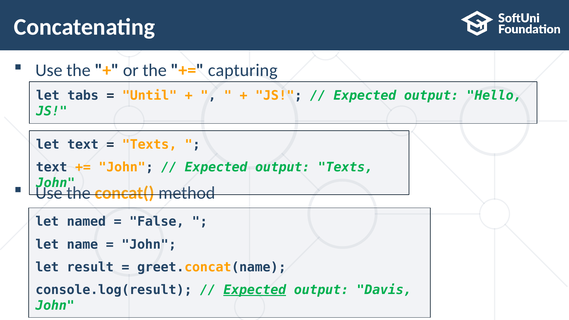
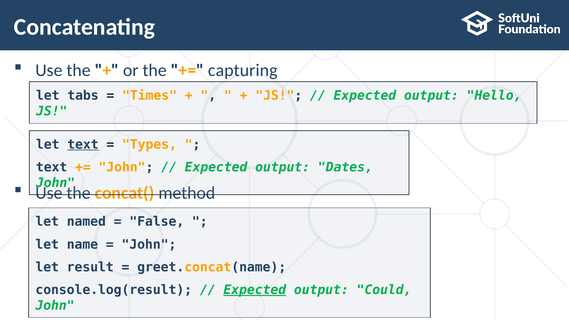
Until: Until -> Times (150, 96)
text underline: none -> present (83, 145)
Texts: Texts -> Types (149, 145)
output Texts: Texts -> Dates (345, 167)
Davis: Davis -> Could (384, 290)
